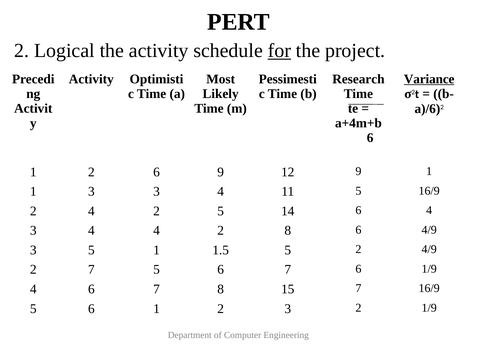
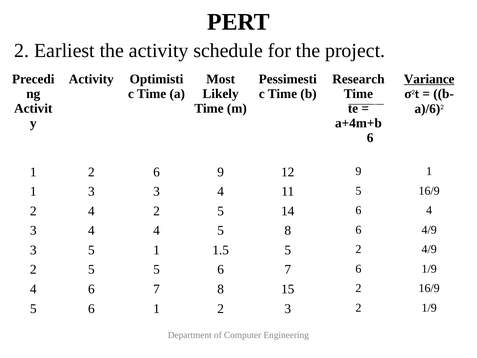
Logical: Logical -> Earliest (64, 51)
for underline: present -> none (279, 51)
4 4 2: 2 -> 5 (221, 230)
7: 7 -> 5 (91, 269)
15 7: 7 -> 2 (358, 288)
